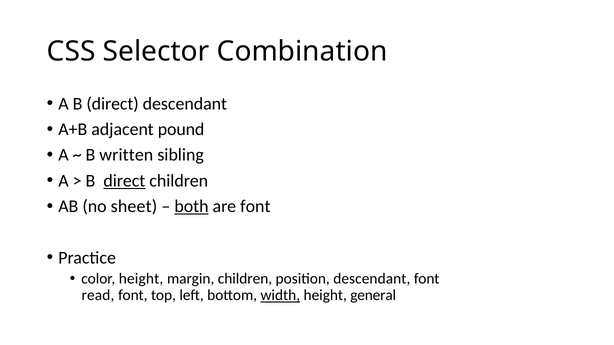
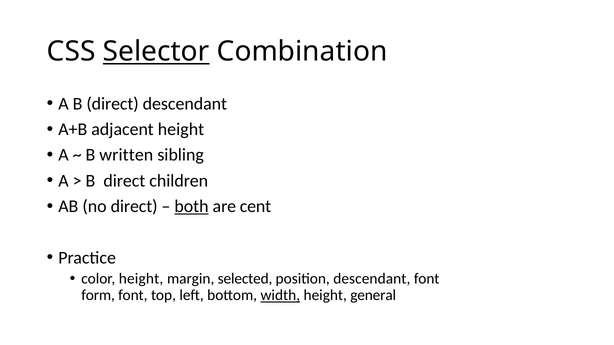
Selector underline: none -> present (156, 52)
adjacent pound: pound -> height (181, 129)
direct underline: present -> none (124, 181)
no sheet: sheet -> direct (134, 207)
are font: font -> cent (255, 207)
margin children: children -> selected (245, 279)
read: read -> form (98, 296)
